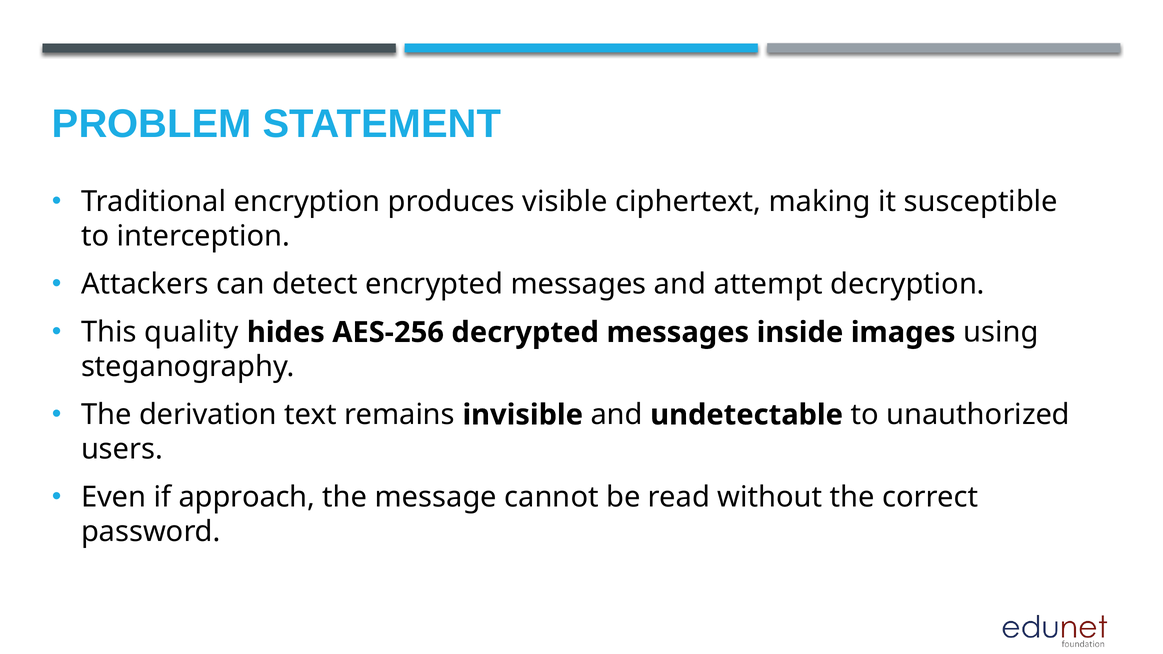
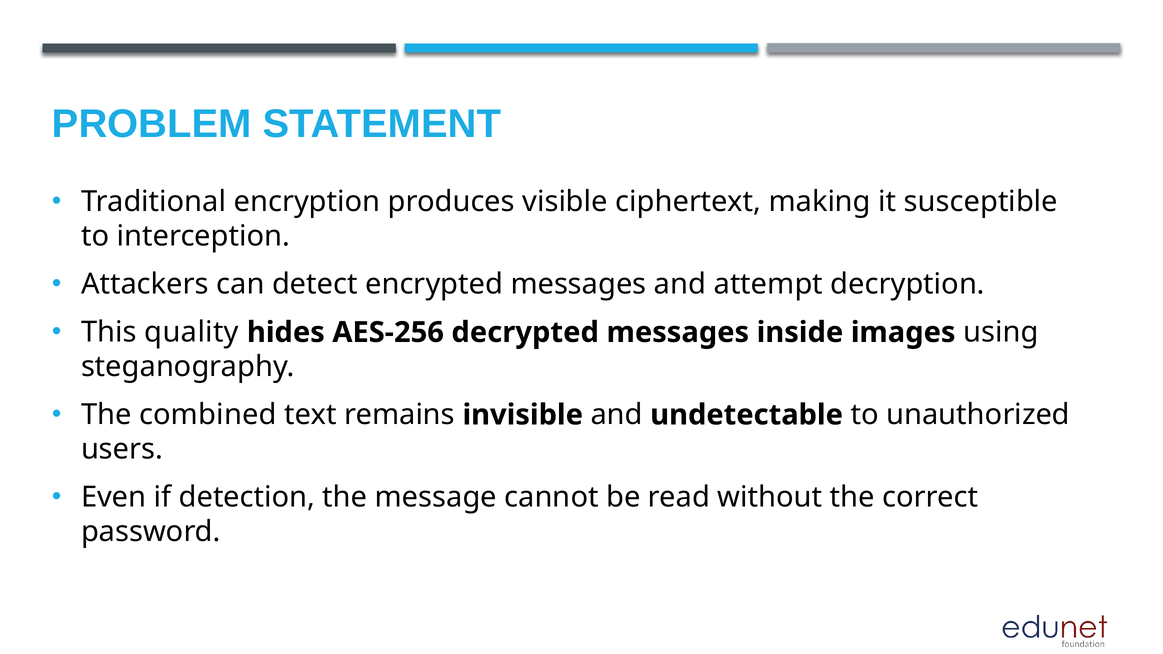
derivation: derivation -> combined (208, 415)
approach: approach -> detection (247, 498)
